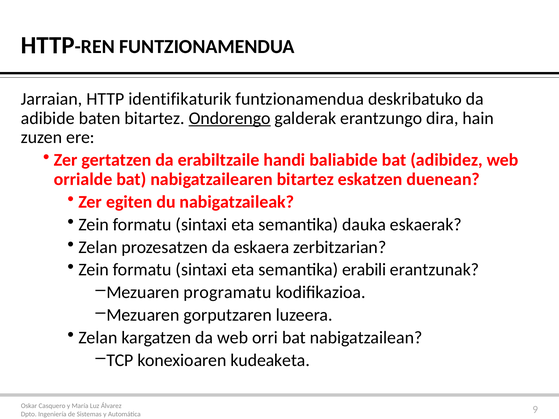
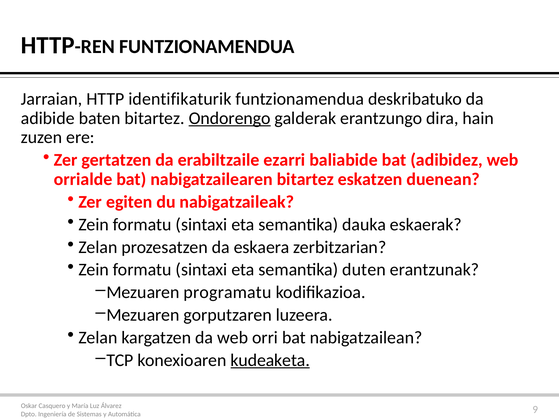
handi: handi -> ezarri (284, 160)
erabili: erabili -> duten (364, 270)
kudeaketa underline: none -> present (270, 360)
